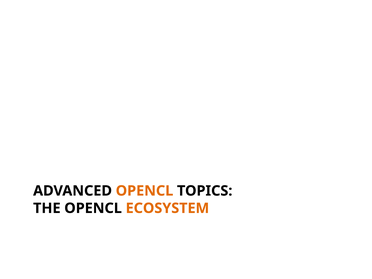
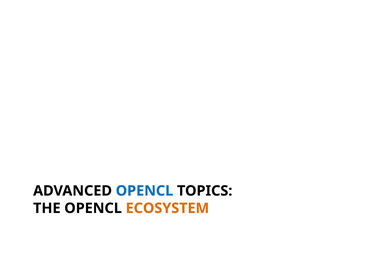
OPENCL colour: orange -> blue (144, 191)
